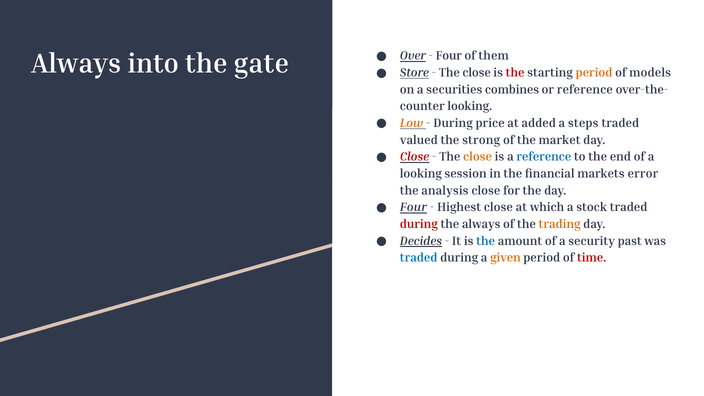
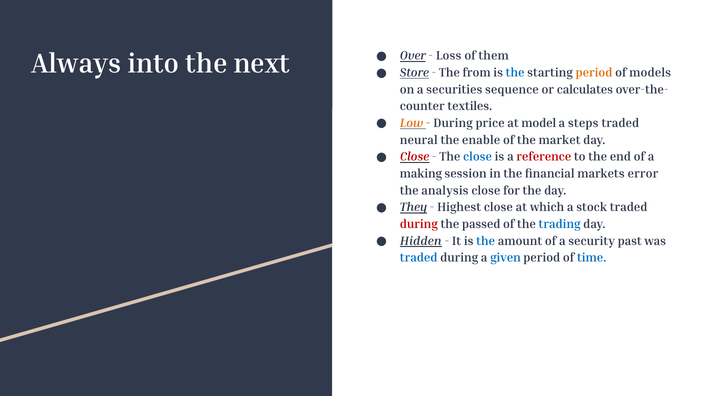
gate: gate -> next (262, 64)
Four: Four -> Loss (449, 56)
close: close -> from (477, 73)
the colour: red -> blue (515, 73)
combines: combines -> sequence (512, 90)
or reference: reference -> calculates (585, 90)
looking: looking -> textiles (470, 106)
added: added -> model (539, 123)
valued: valued -> neural (419, 140)
strong: strong -> enable (481, 140)
close colour: orange -> blue (478, 157)
reference colour: blue -> red (544, 157)
looking: looking -> making (421, 174)
Four: Four -> They (413, 207)
the always: always -> passed (481, 224)
trading colour: orange -> blue (560, 224)
Decides: Decides -> Hidden (421, 241)
given colour: orange -> blue (505, 258)
time colour: red -> blue (592, 258)
